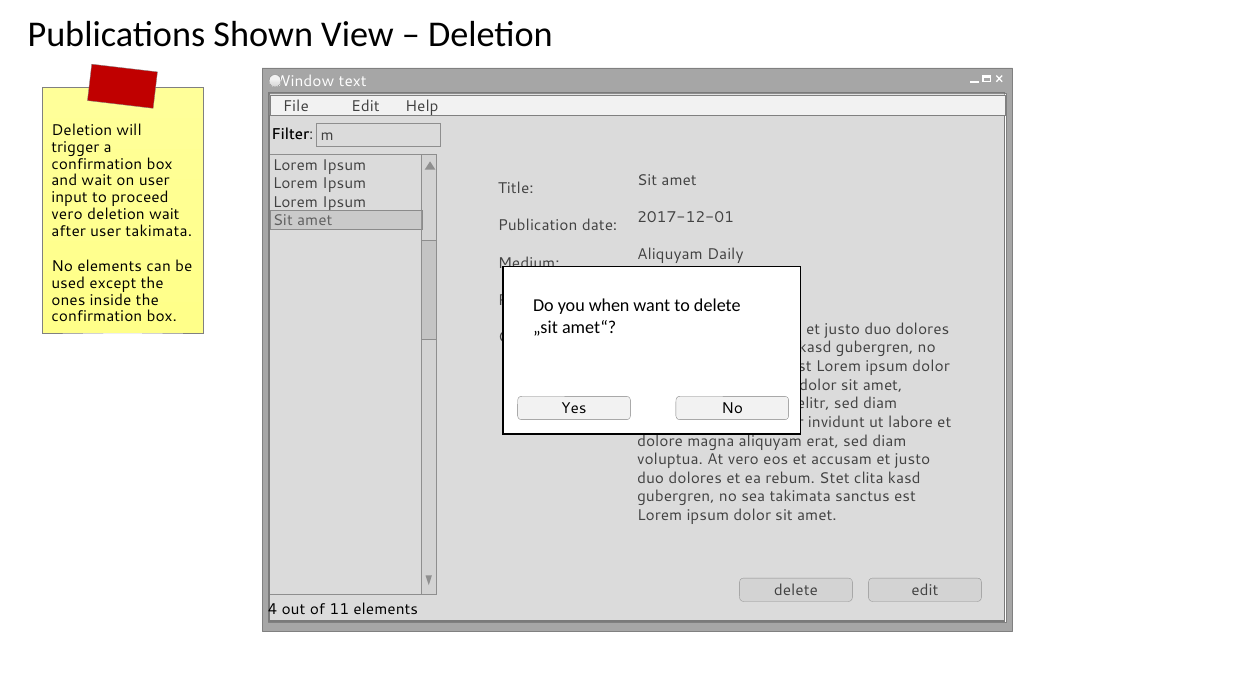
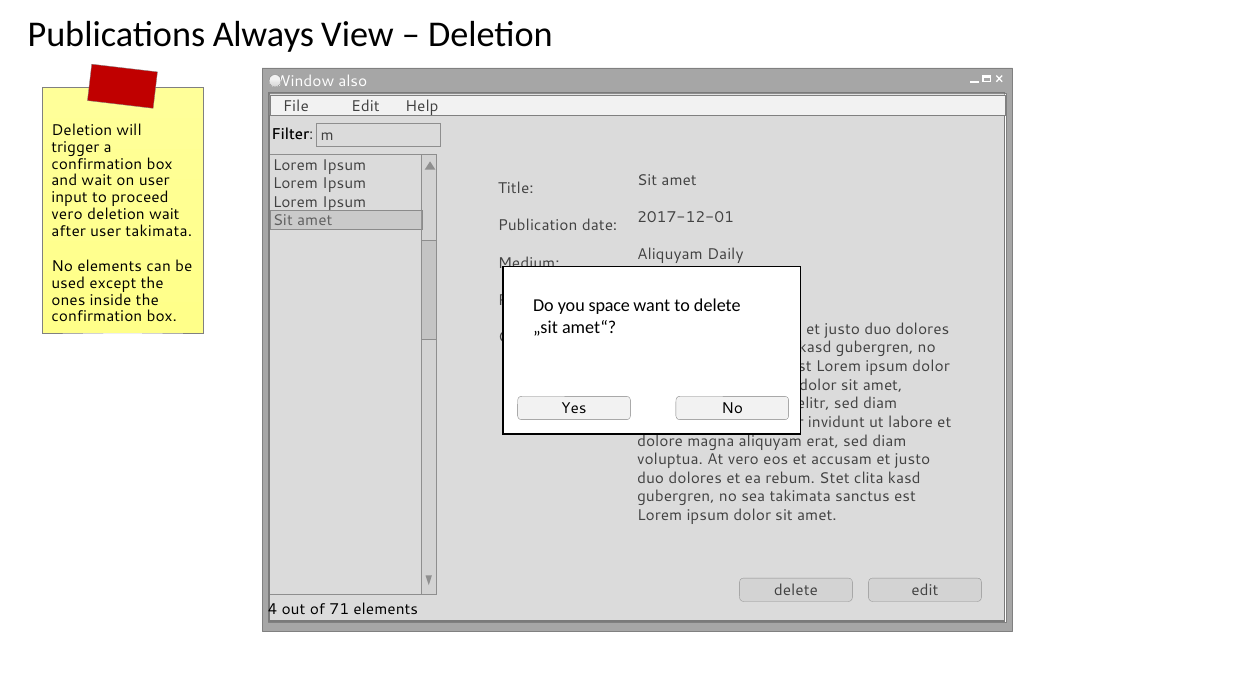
Shown: Shown -> Always (263, 34)
text: text -> also (353, 81)
when: when -> space (609, 305)
11: 11 -> 71 (339, 609)
